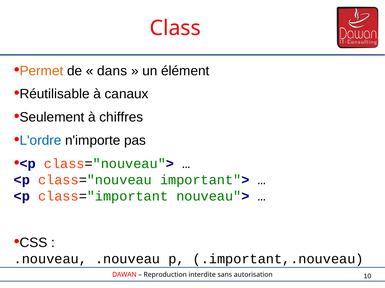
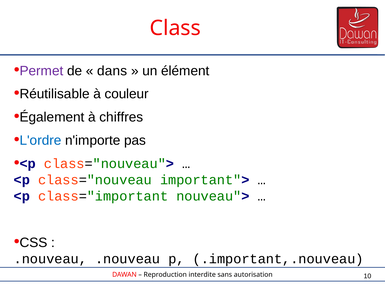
Permet colour: orange -> purple (41, 71)
canaux: canaux -> couleur (127, 94)
Seulement: Seulement -> Également (52, 118)
